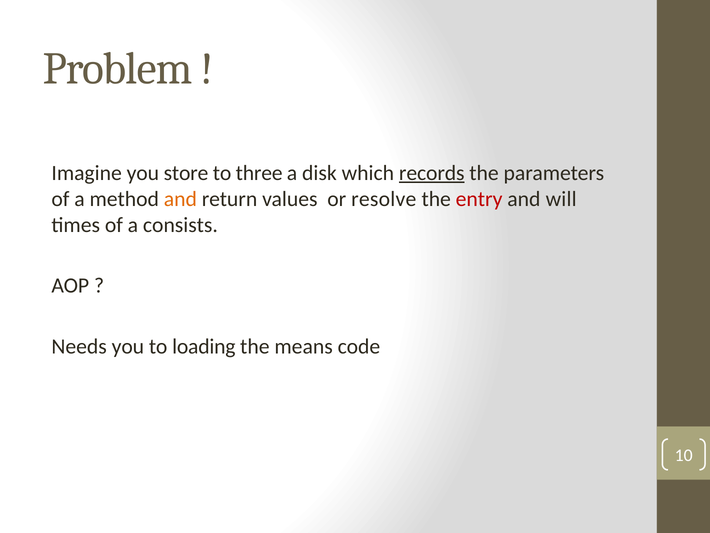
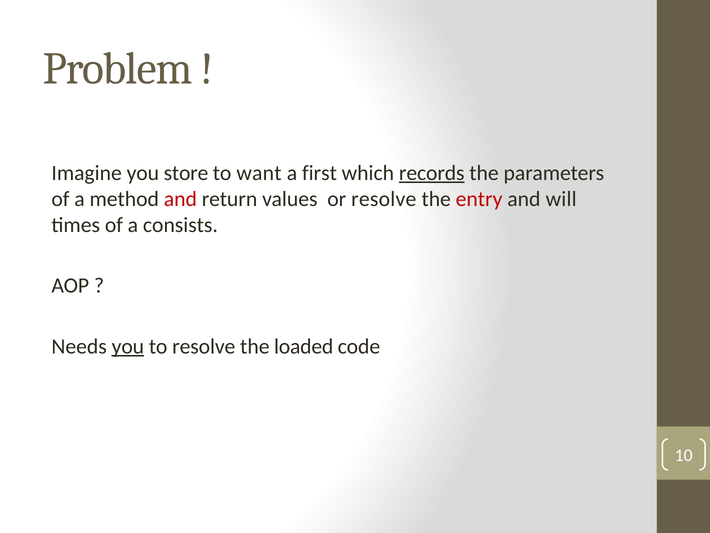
three: three -> want (259, 173)
disk: disk -> first (319, 173)
and colour: orange -> red (180, 199)
you underline: none -> present (128, 346)
to loading: loading -> resolve (204, 346)
means: means -> loaded (304, 346)
